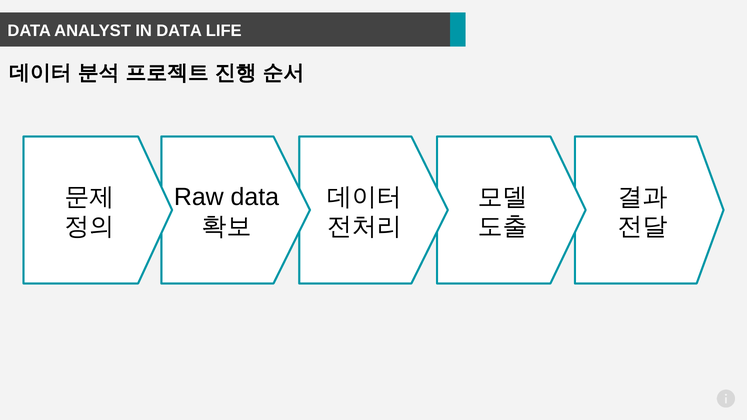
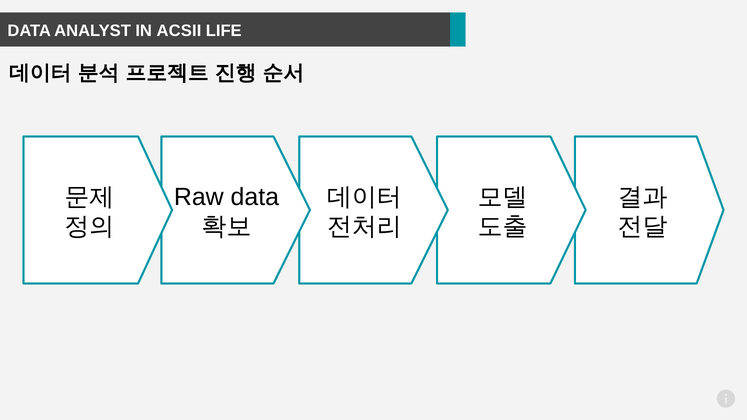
IN DATA: DATA -> ACSII (179, 31)
